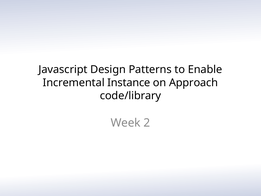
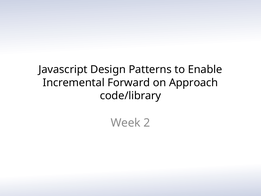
Instance: Instance -> Forward (129, 83)
